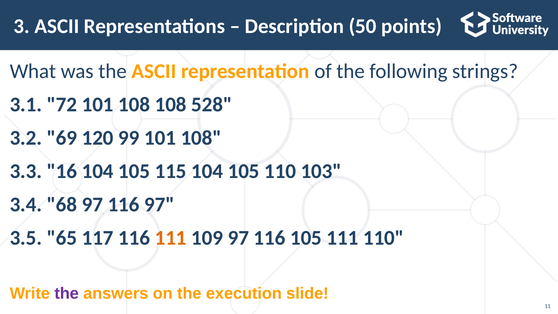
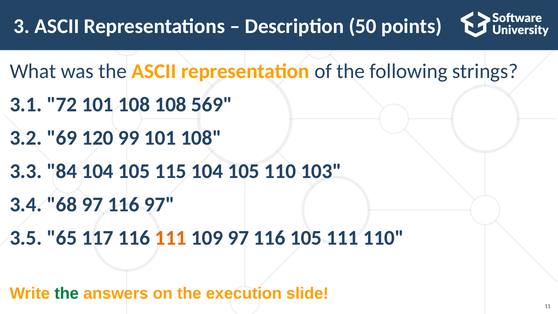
528: 528 -> 569 (212, 105)
16: 16 -> 84 (62, 171)
the colour: purple -> green (67, 293)
